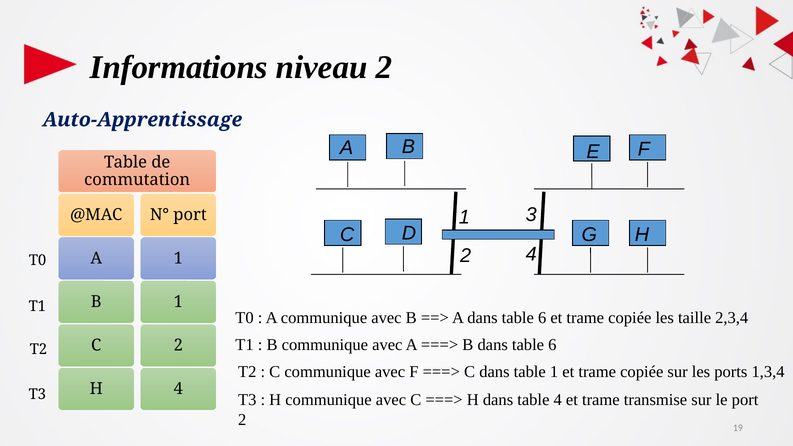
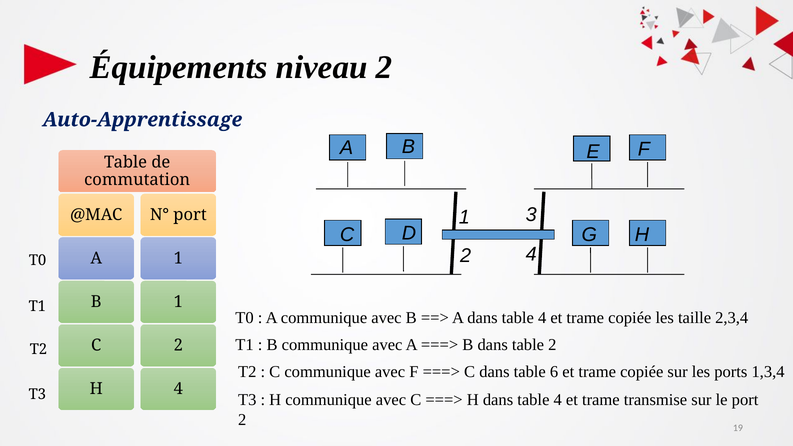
Informations: Informations -> Équipements (179, 67)
A dans table 6: 6 -> 4 (542, 318)
B dans table 6: 6 -> 2 (552, 345)
table 1: 1 -> 6 (554, 372)
